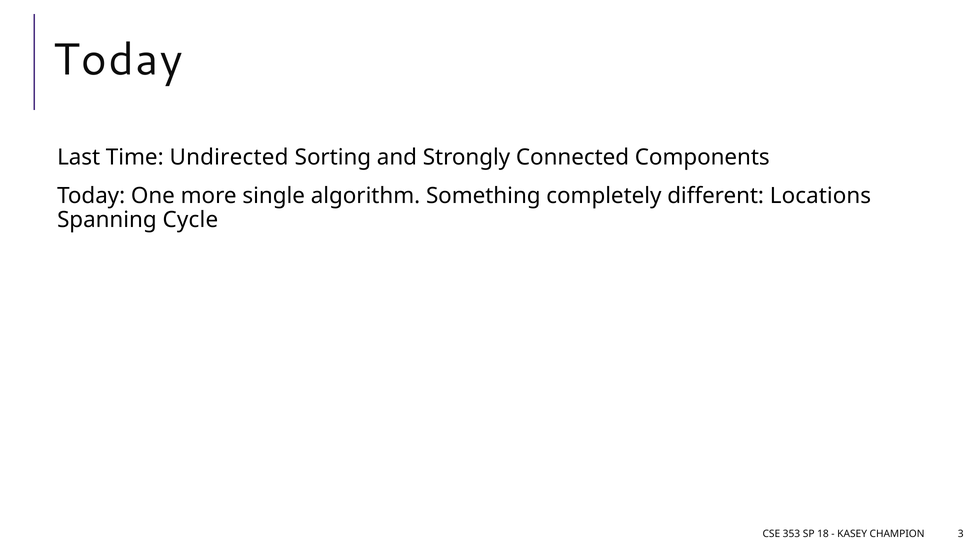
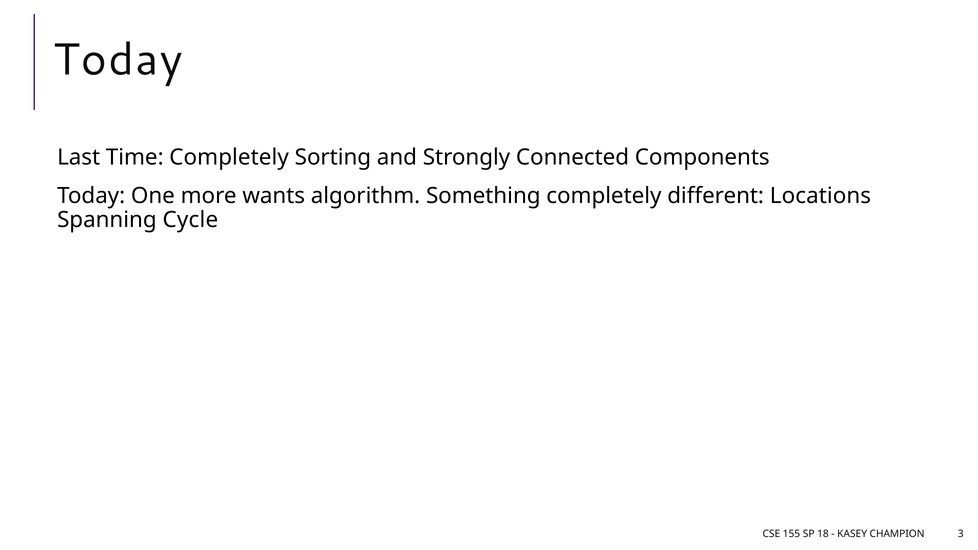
Time Undirected: Undirected -> Completely (229, 157)
single: single -> wants (274, 196)
353: 353 -> 155 (791, 534)
